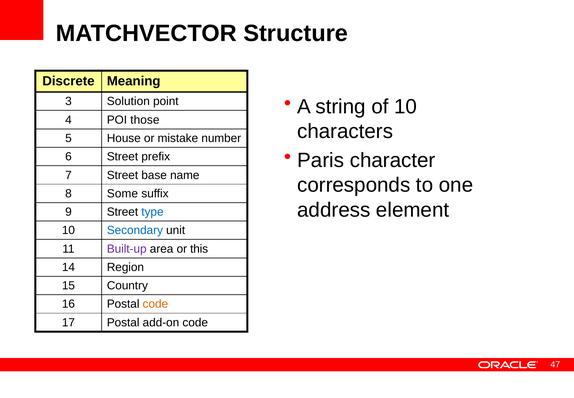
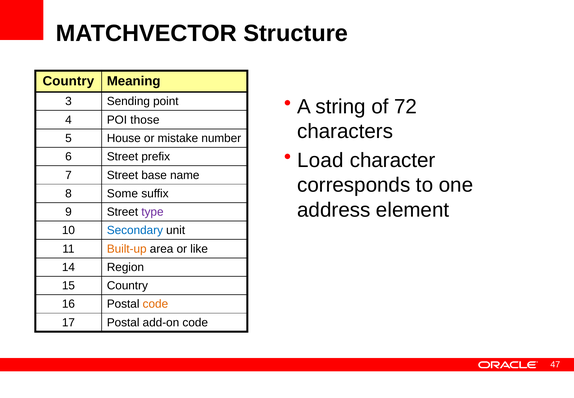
Discrete: Discrete -> Country (68, 81)
of 10: 10 -> 72 (406, 107)
Solution: Solution -> Sending (128, 101)
Paris: Paris -> Load (321, 160)
type colour: blue -> purple (152, 212)
Built-up colour: purple -> orange (127, 248)
this: this -> like (199, 248)
